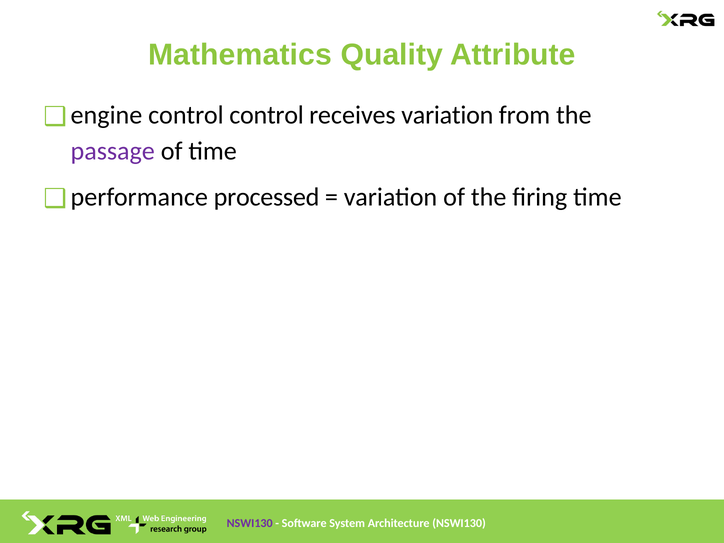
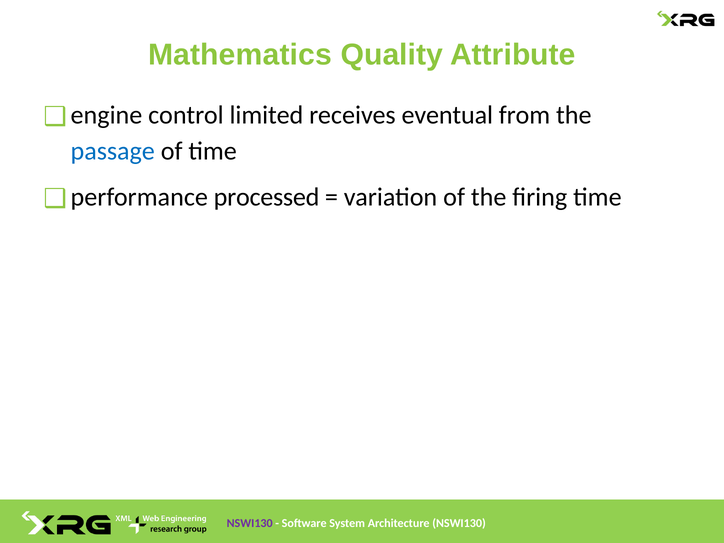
control control: control -> limited (266, 115)
receives variation: variation -> eventual (447, 115)
passage colour: purple -> blue (113, 151)
